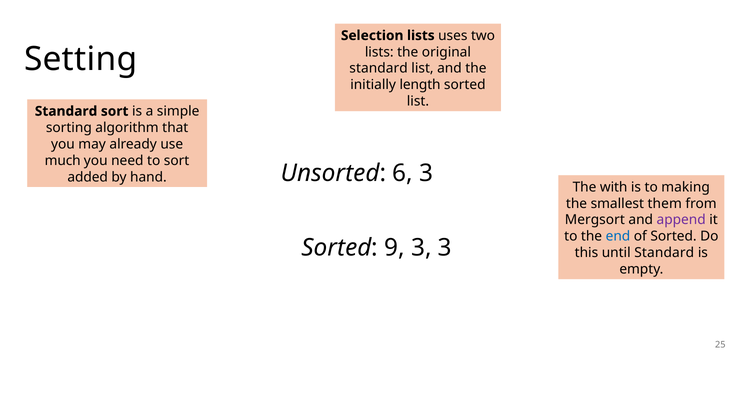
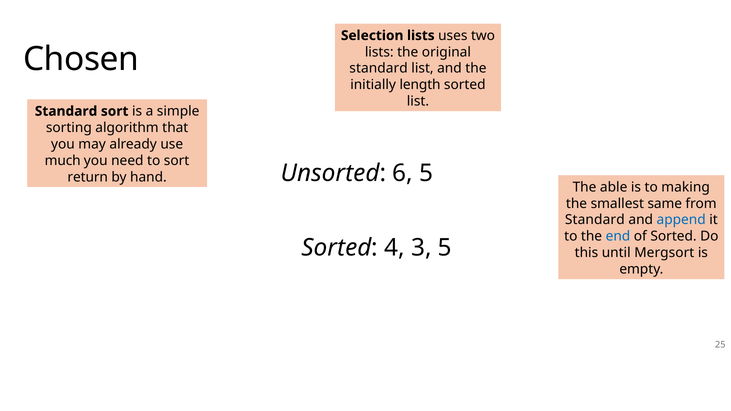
Setting: Setting -> Chosen (81, 59)
6 3: 3 -> 5 (426, 173)
added: added -> return (88, 177)
with: with -> able (614, 187)
them: them -> same (665, 204)
Mergsort: Mergsort -> Standard (595, 220)
append colour: purple -> blue (681, 220)
9: 9 -> 4 (394, 248)
3 3: 3 -> 5 (445, 248)
until Standard: Standard -> Mergsort (664, 253)
